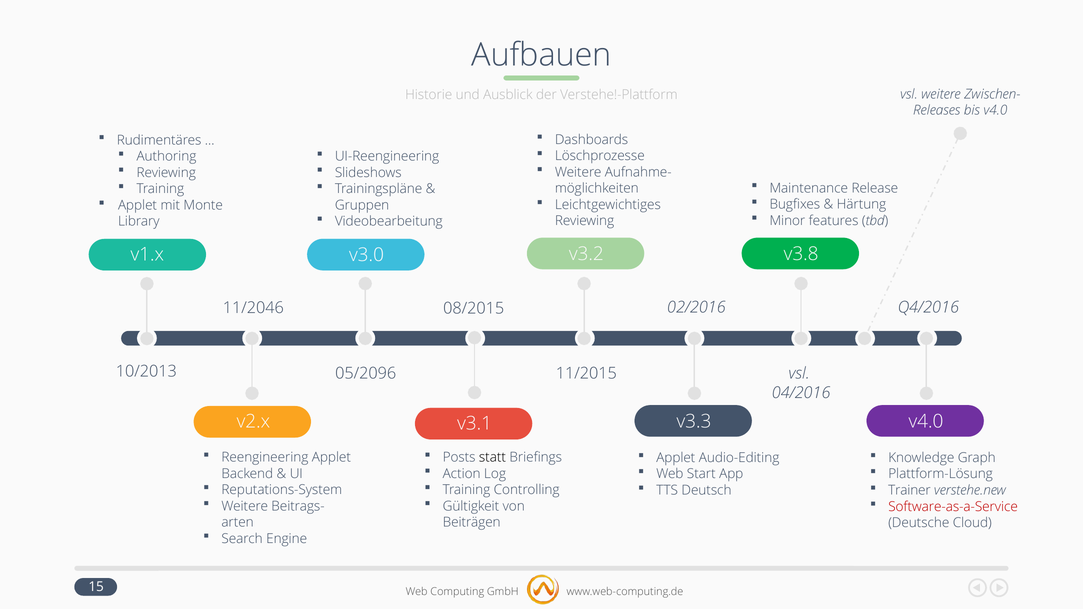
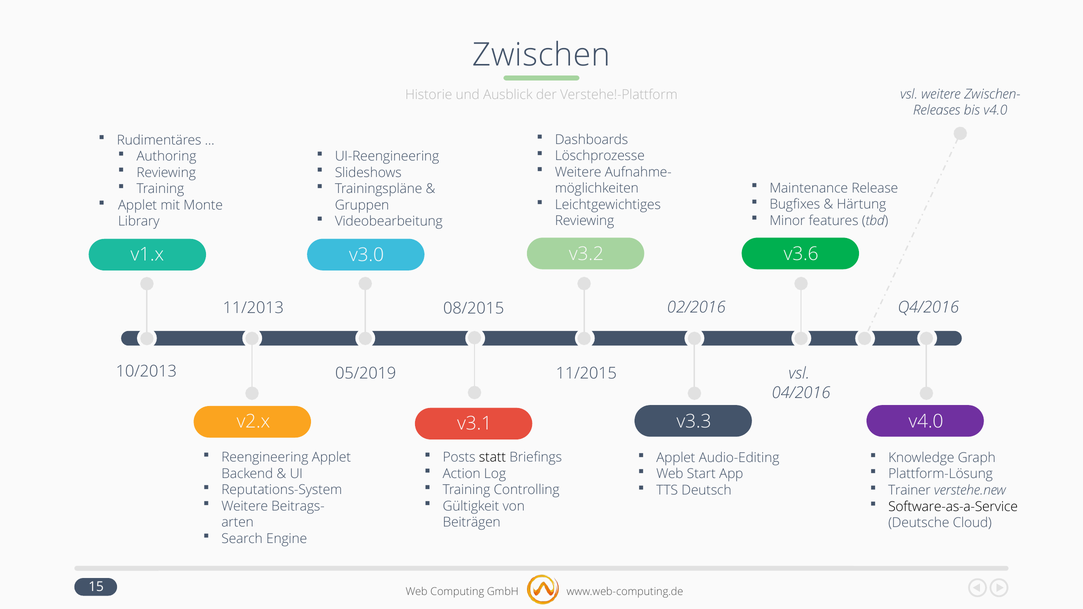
Aufbauen: Aufbauen -> Zwischen (541, 55)
v3.8: v3.8 -> v3.6 (801, 254)
11/2046: 11/2046 -> 11/2013 (253, 308)
05/2096: 05/2096 -> 05/2019 (366, 374)
Software-as-a-Service colour: red -> black (953, 507)
